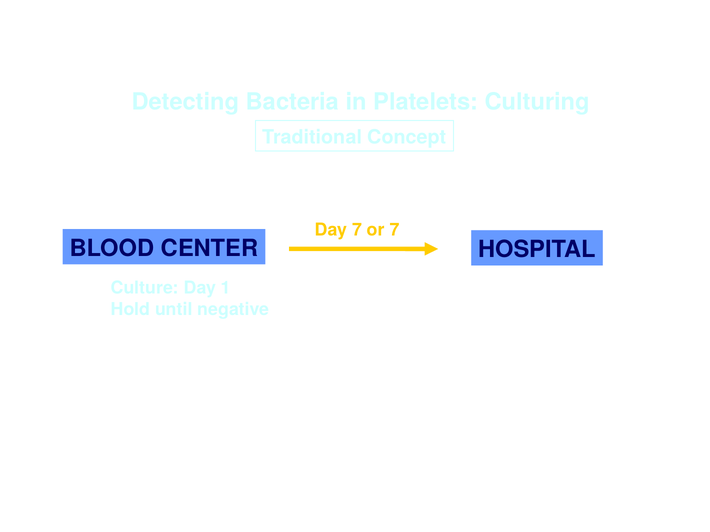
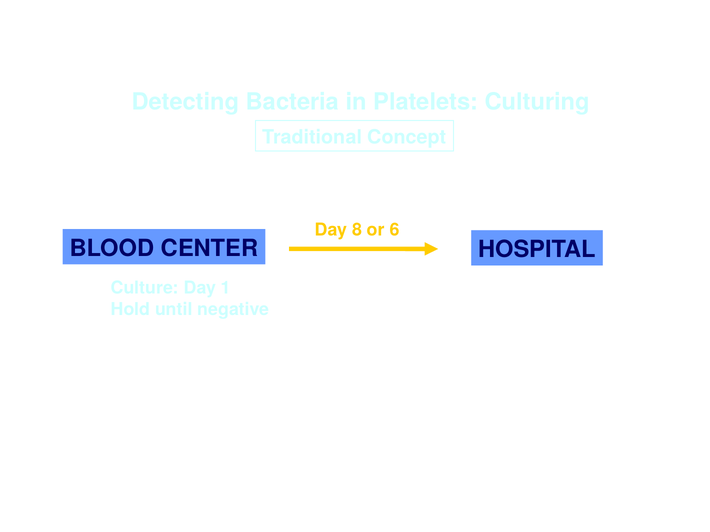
Day 7: 7 -> 8 (357, 230)
or 7: 7 -> 6 (394, 230)
